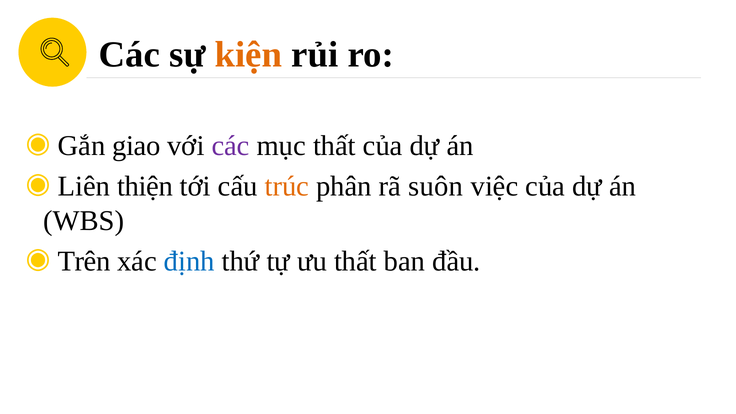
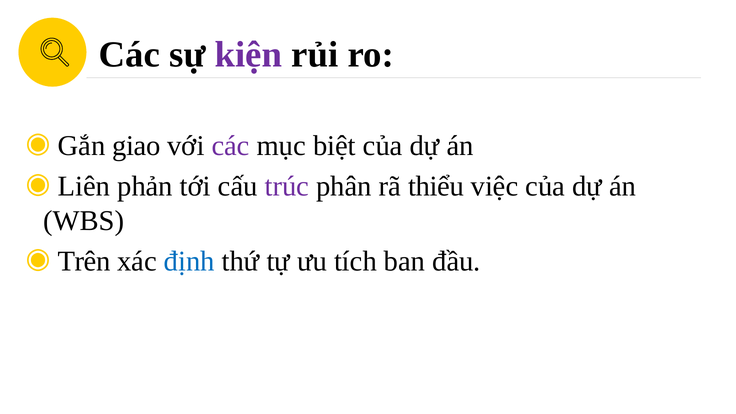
kiện colour: orange -> purple (248, 55)
mục thất: thất -> biệt (334, 146)
thiện: thiện -> phản (145, 186)
trúc colour: orange -> purple (287, 186)
suôn: suôn -> thiểu (436, 186)
ưu thất: thất -> tích (355, 261)
